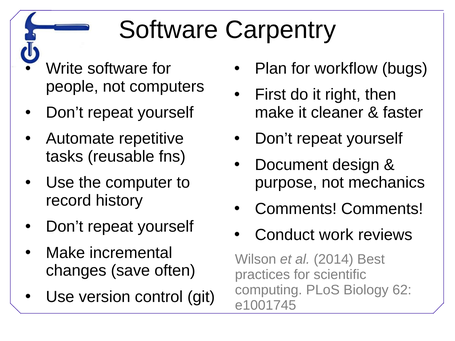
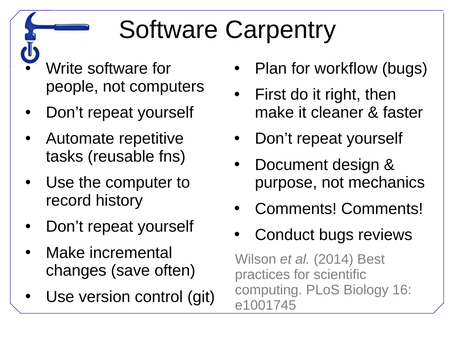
Conduct work: work -> bugs (336, 235)
62: 62 -> 16 (402, 290)
